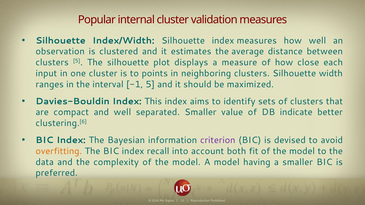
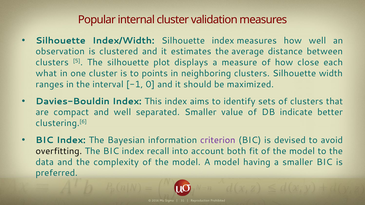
input: input -> what (46, 73)
-1 5: 5 -> 0 (150, 84)
overfitting colour: orange -> black (59, 151)
